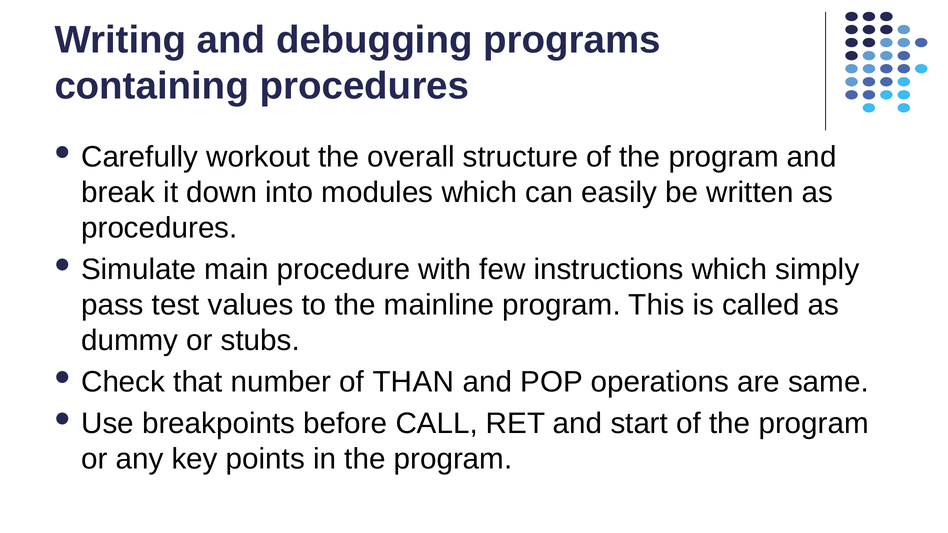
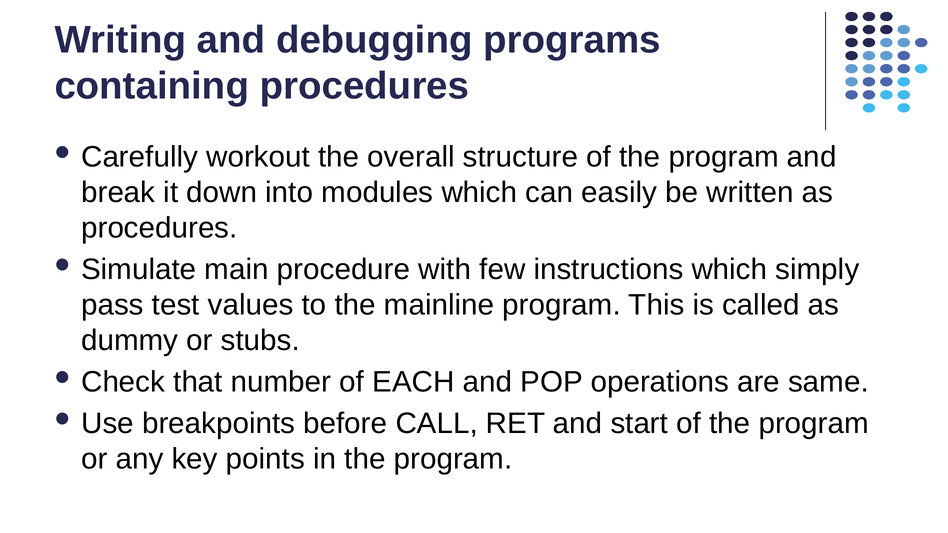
THAN: THAN -> EACH (413, 382)
